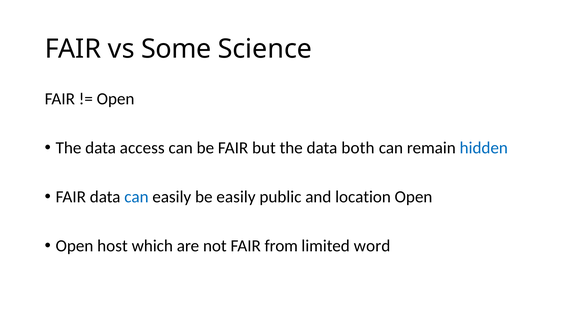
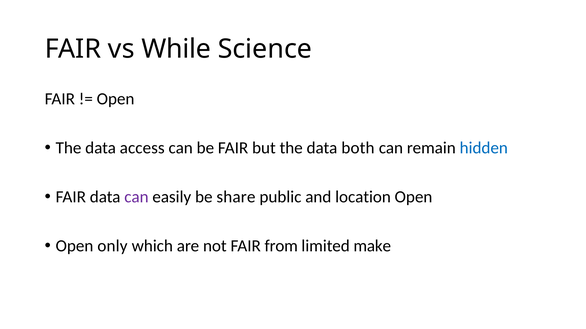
Some: Some -> While (176, 49)
can colour: blue -> purple (136, 197)
be easily: easily -> share (236, 197)
host: host -> only (112, 246)
word: word -> make (372, 246)
